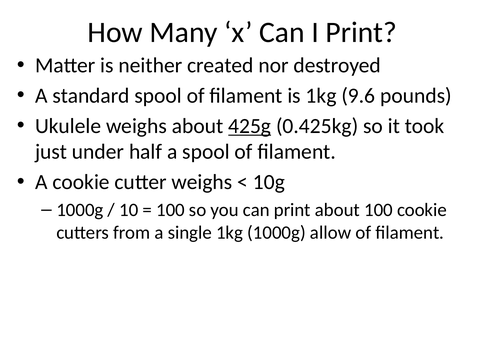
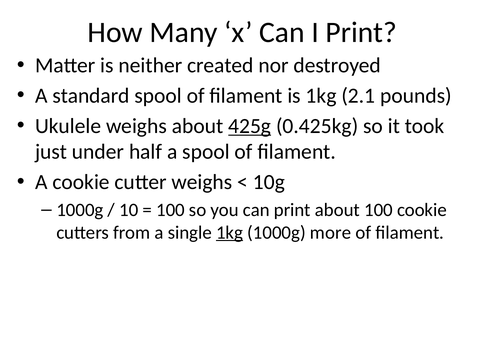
9.6: 9.6 -> 2.1 (358, 96)
1kg underline: none -> present (230, 232)
allow: allow -> more (331, 232)
